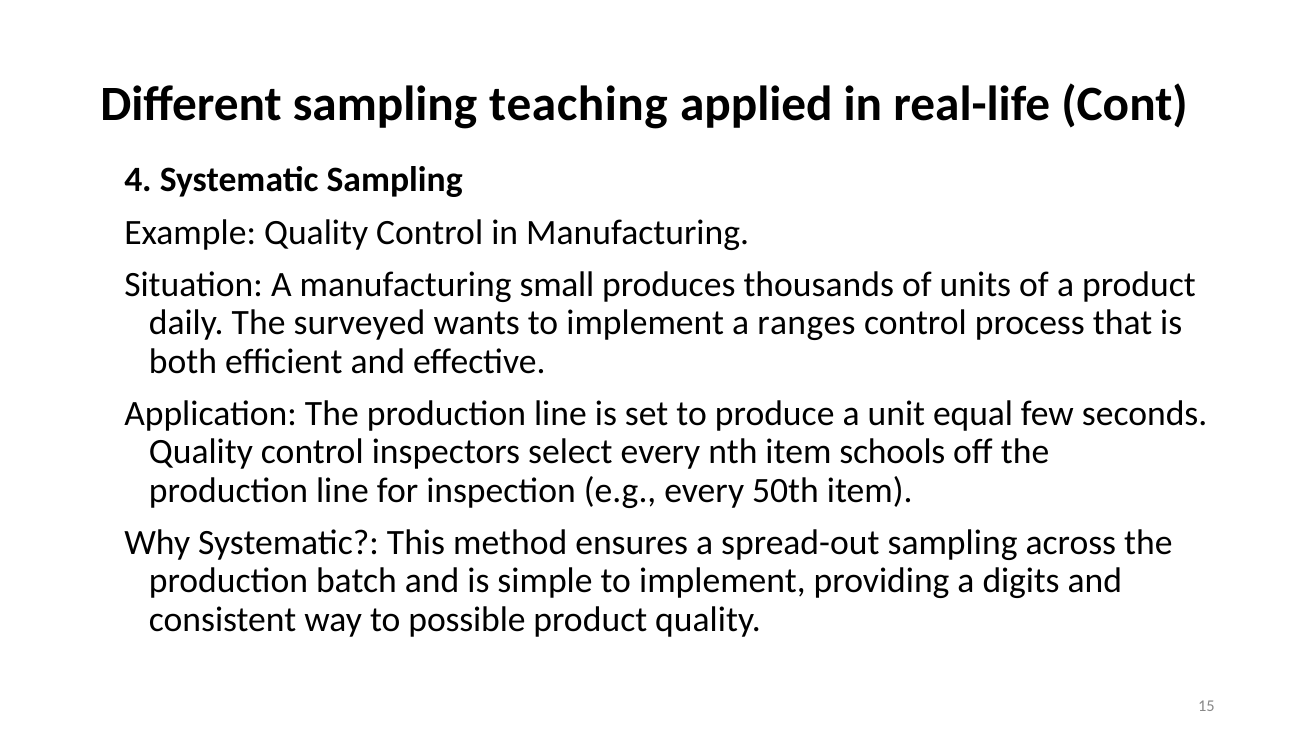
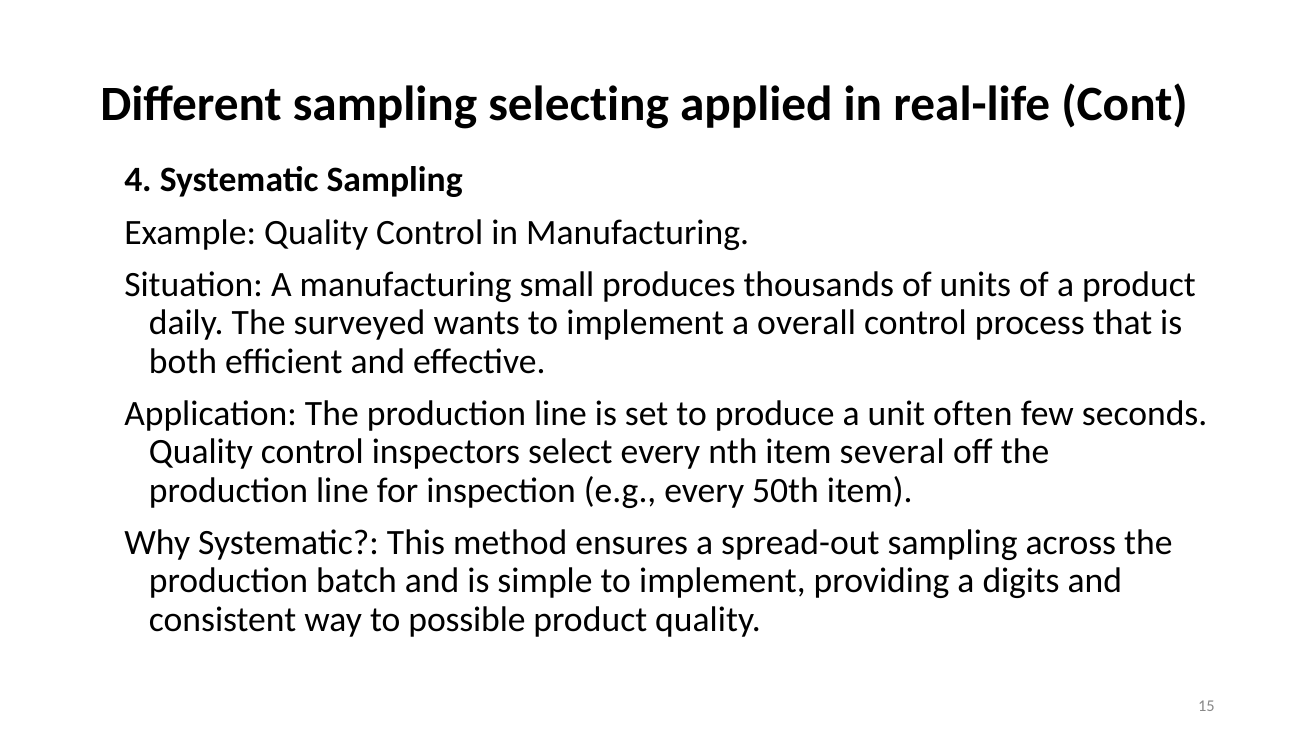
teaching: teaching -> selecting (579, 104)
ranges: ranges -> overall (807, 323)
equal: equal -> often (973, 413)
schools: schools -> several (892, 452)
